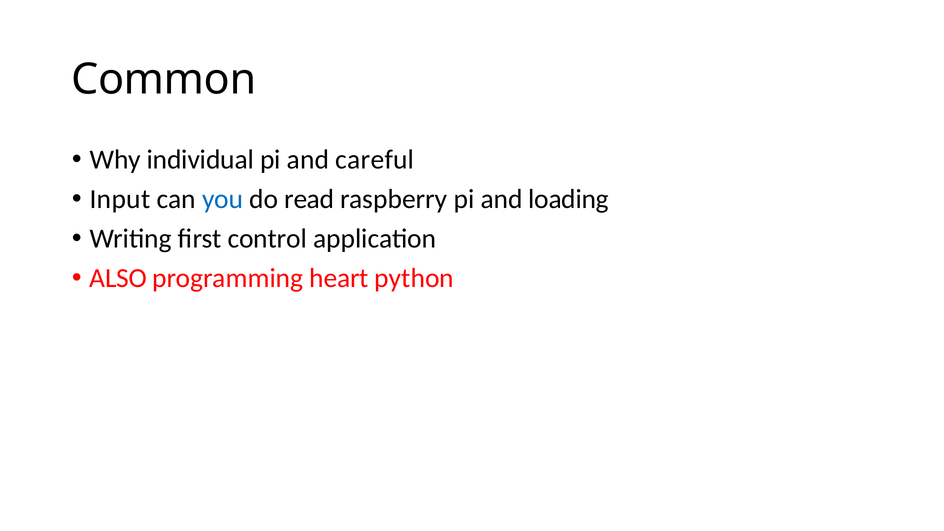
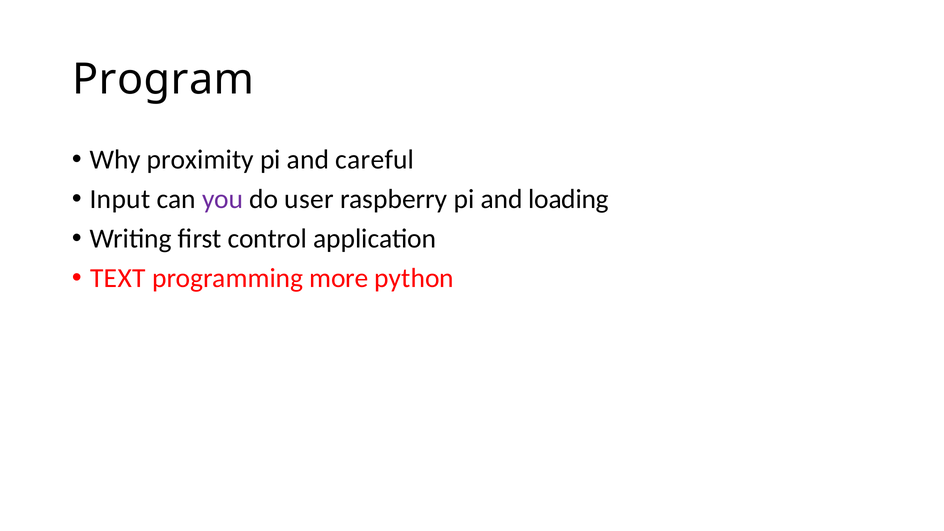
Common: Common -> Program (163, 79)
individual: individual -> proximity (200, 160)
you colour: blue -> purple (223, 199)
read: read -> user (309, 199)
ALSO: ALSO -> TEXT (118, 278)
heart: heart -> more (339, 278)
